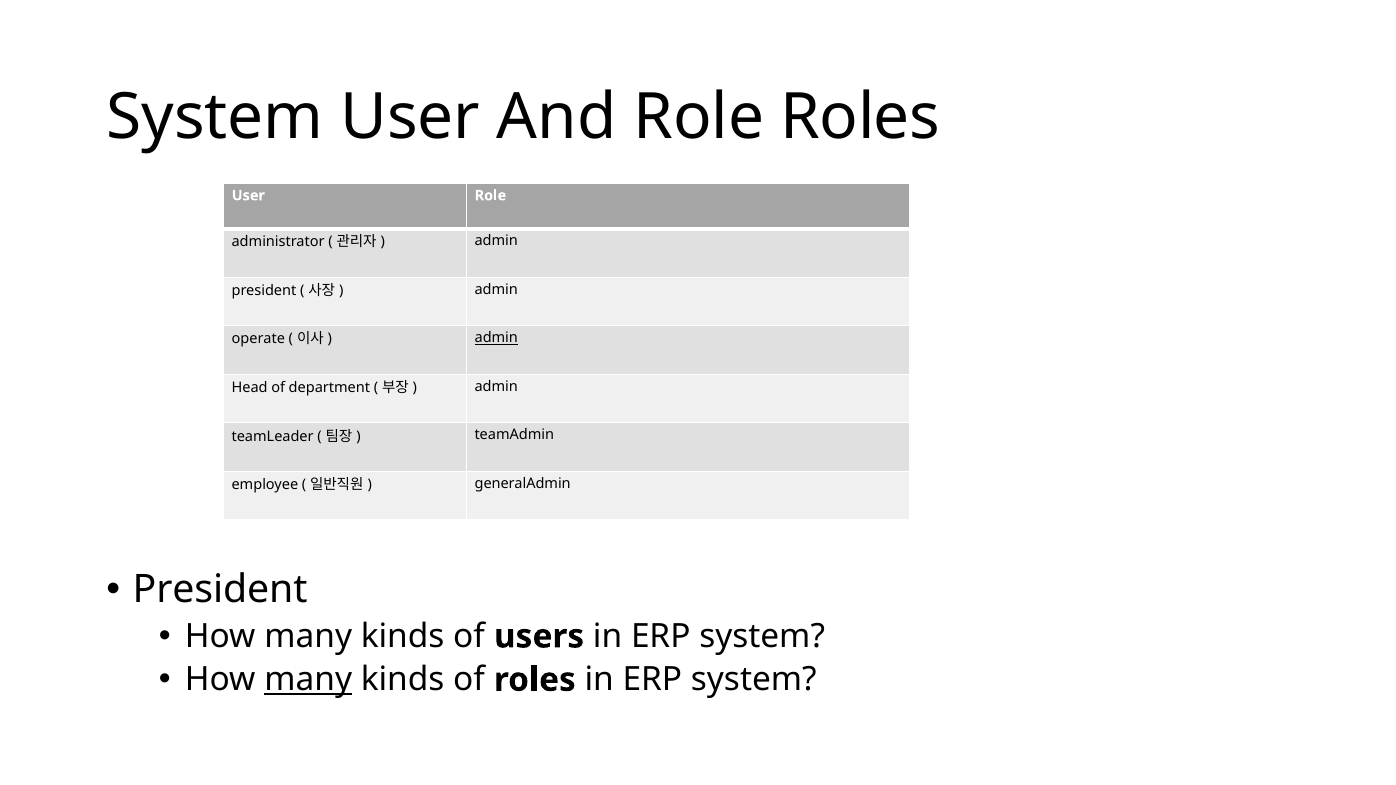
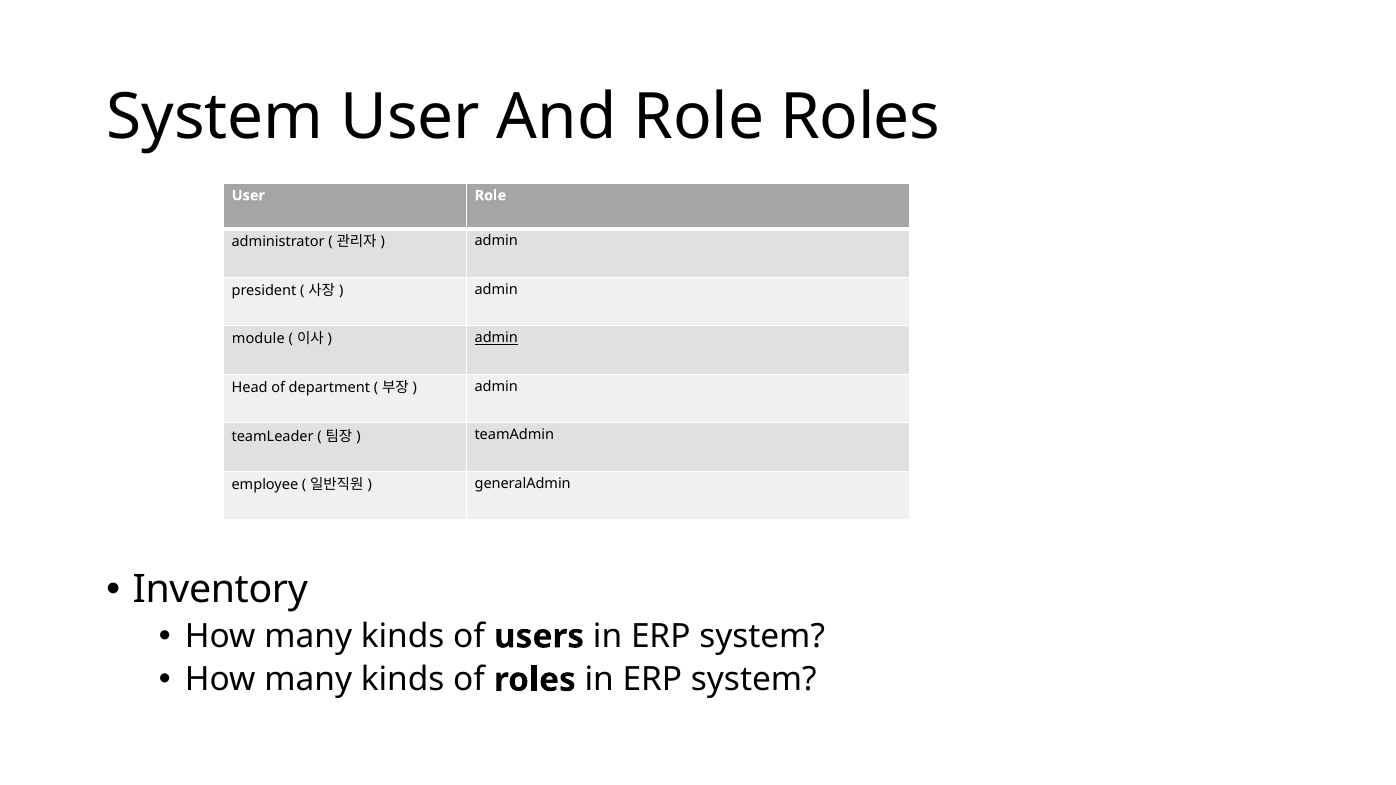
operate: operate -> module (258, 339)
President: President -> Inventory (220, 590)
many underline: present -> none (308, 680)
